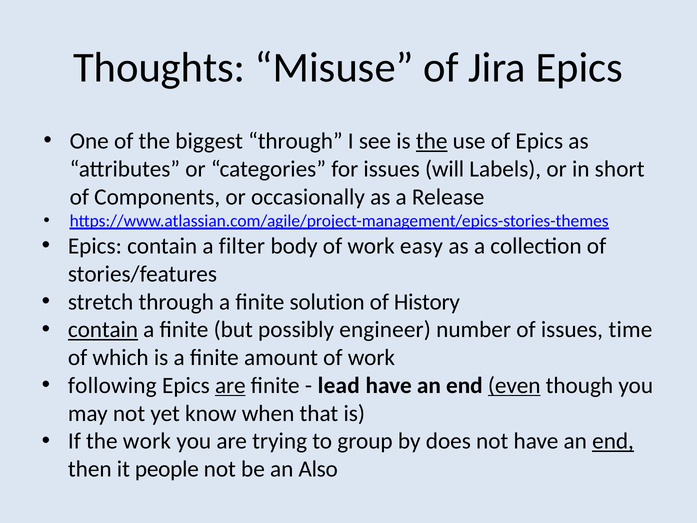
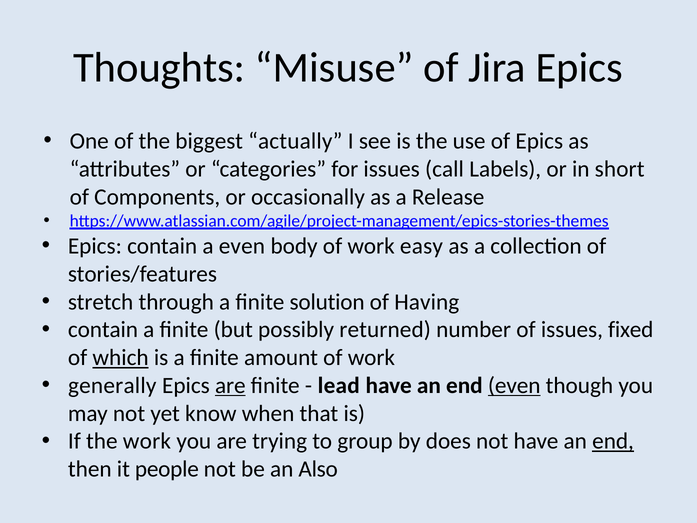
biggest through: through -> actually (295, 141)
the underline: present -> none (432, 141)
will: will -> call (445, 169)
a filter: filter -> even (242, 246)
History: History -> Having (427, 302)
contain underline: present -> none (103, 330)
engineer: engineer -> returned (385, 330)
time: time -> fixed (631, 330)
which underline: none -> present (121, 357)
following: following -> generally (112, 385)
